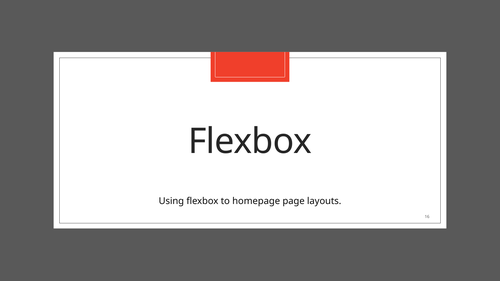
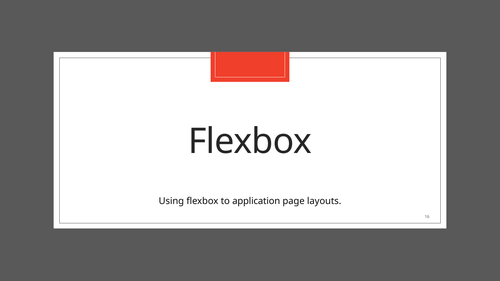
homepage: homepage -> application (256, 201)
